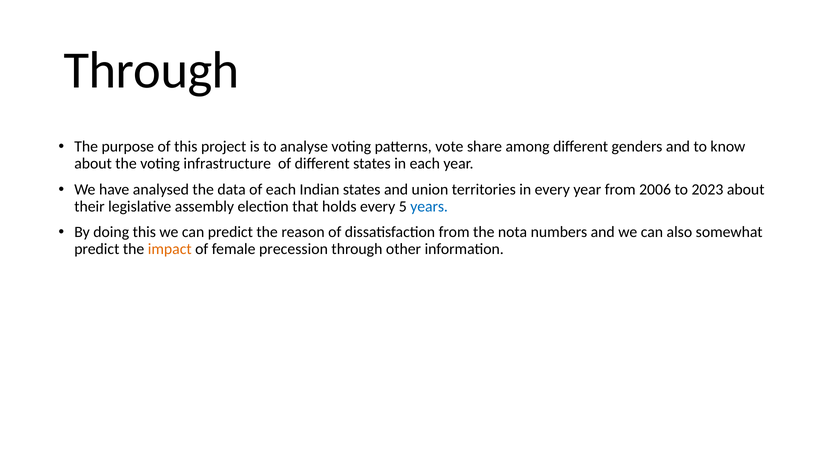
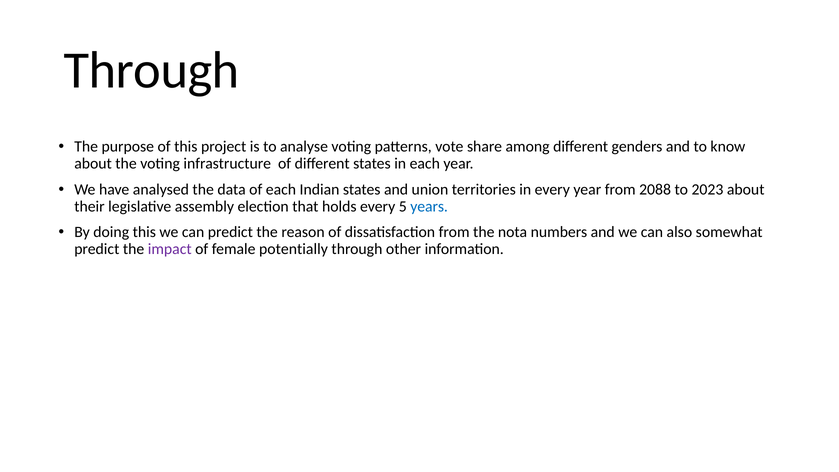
2006: 2006 -> 2088 (655, 189)
impact colour: orange -> purple (170, 249)
precession: precession -> potentially (293, 249)
